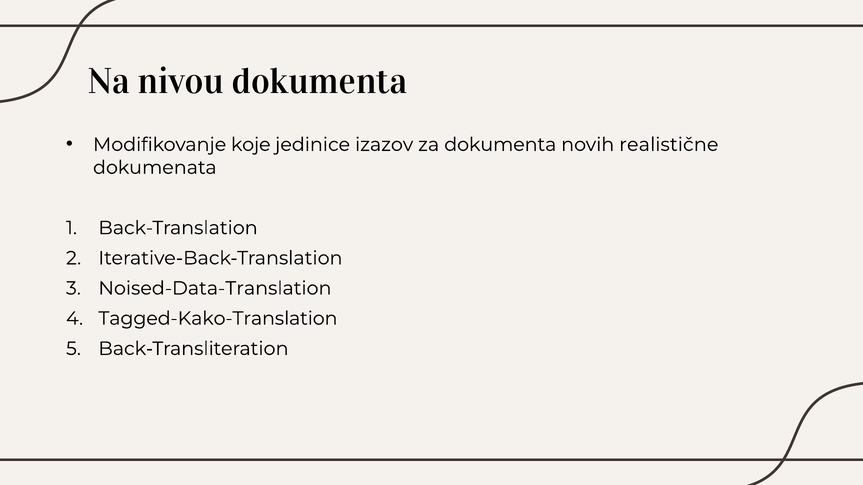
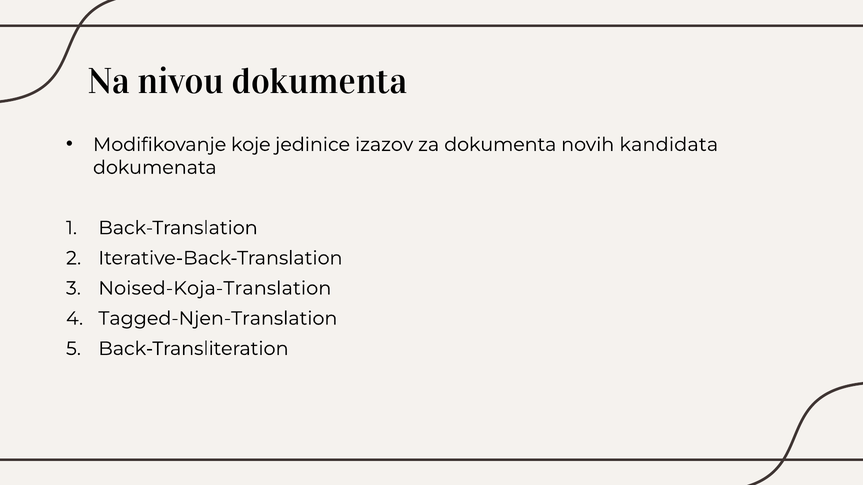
realistične: realistične -> kandidata (669, 145)
Noised-Data-Translation: Noised-Data-Translation -> Noised-Koja-Translation (215, 289)
Tagged-Kako-Translation: Tagged-Kako-Translation -> Tagged-Njen-Translation (218, 319)
